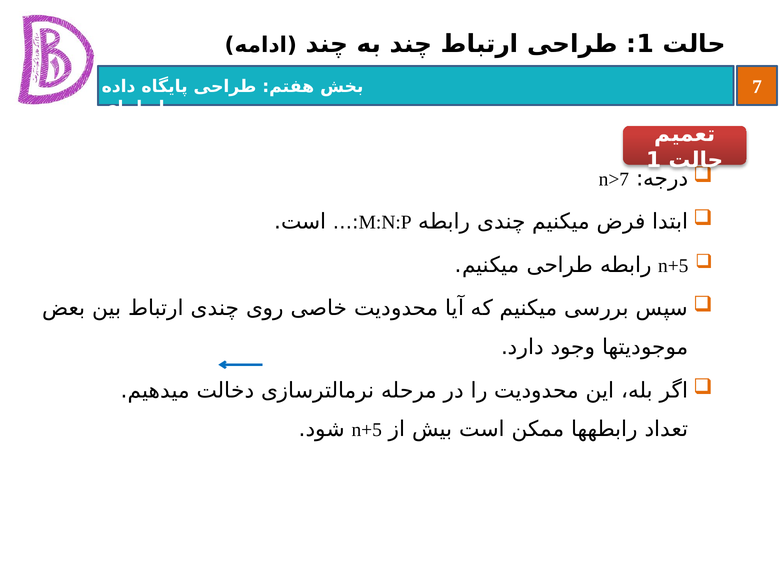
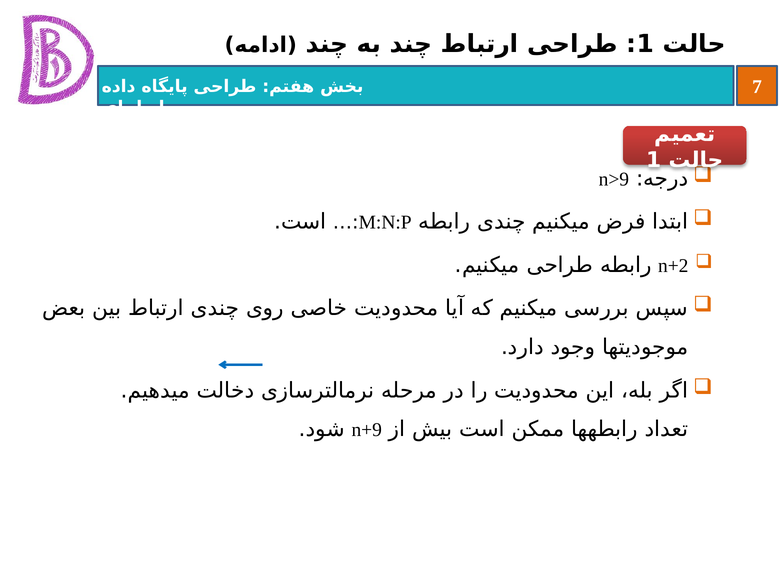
n>7: n>7 -> n>9 (614, 179)
n+5: n+5 -> n+2 (673, 266)
n+5: n+5 -> n+9 (367, 430)
